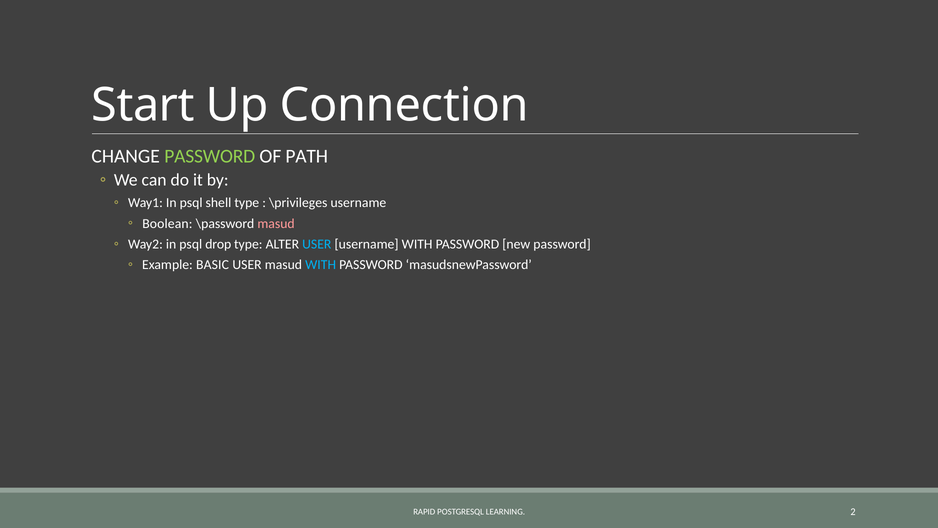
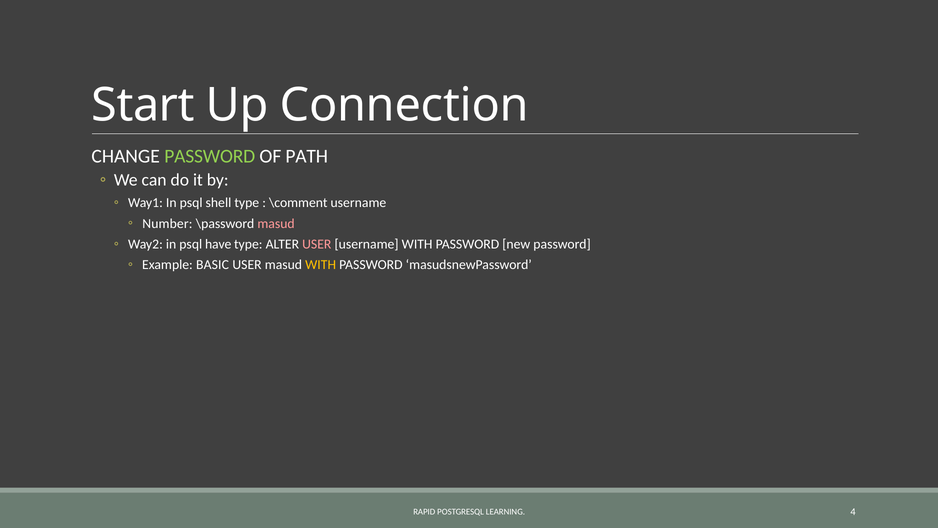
\privileges: \privileges -> \comment (298, 203)
Boolean: Boolean -> Number (167, 223)
drop: drop -> have (218, 244)
USER colour: light blue -> pink (317, 244)
WITH colour: light blue -> yellow (321, 265)
2: 2 -> 4 (853, 512)
